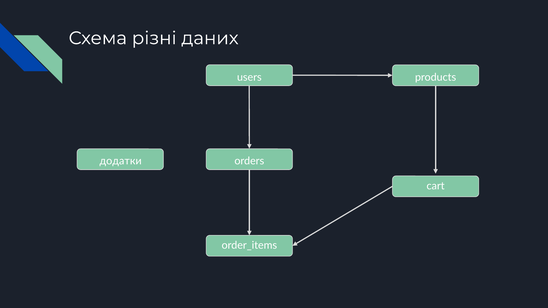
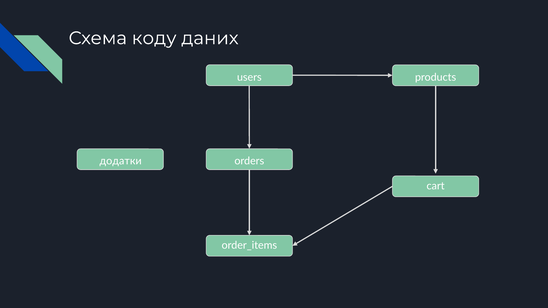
різні: різні -> коду (154, 38)
